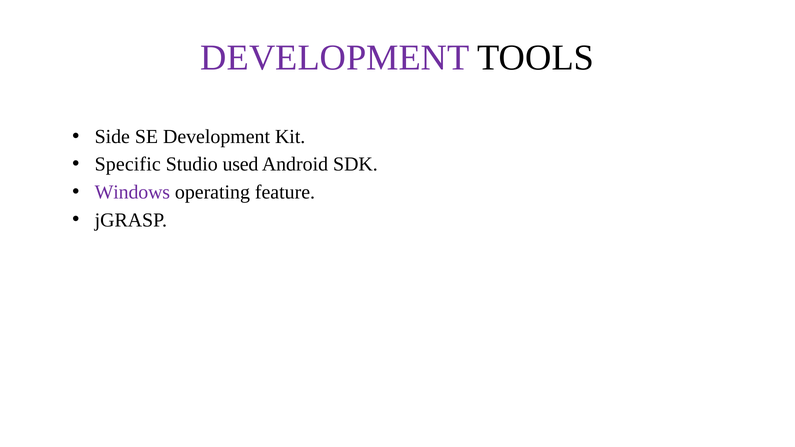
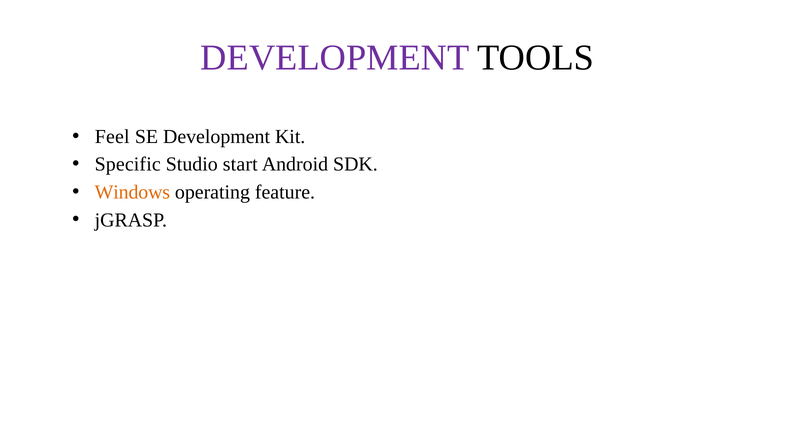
Side: Side -> Feel (112, 137)
used: used -> start (240, 164)
Windows colour: purple -> orange (132, 192)
